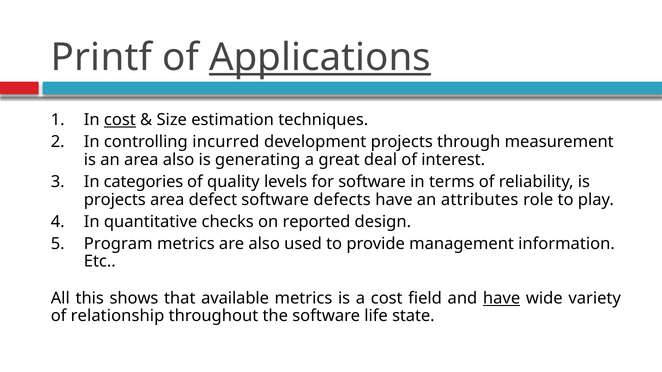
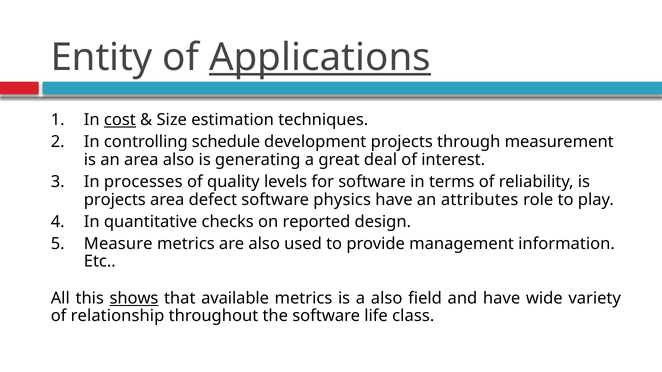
Printf: Printf -> Entity (102, 58)
incurred: incurred -> schedule (226, 142)
categories: categories -> processes (143, 182)
defects: defects -> physics (342, 200)
Program: Program -> Measure (118, 244)
shows underline: none -> present (134, 298)
a cost: cost -> also (387, 298)
have underline: present -> none (502, 298)
state: state -> class (413, 316)
